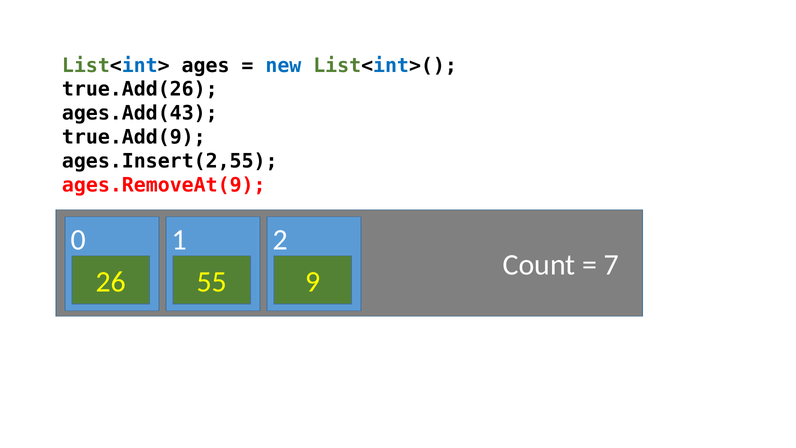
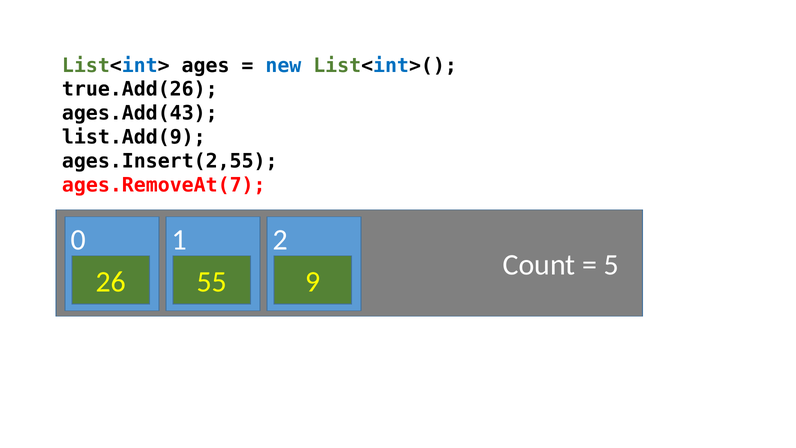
true.Add(9: true.Add(9 -> list.Add(9 (134, 137)
ages.RemoveAt(9: ages.RemoveAt(9 -> ages.RemoveAt(7 (164, 185)
7: 7 -> 5 (611, 265)
